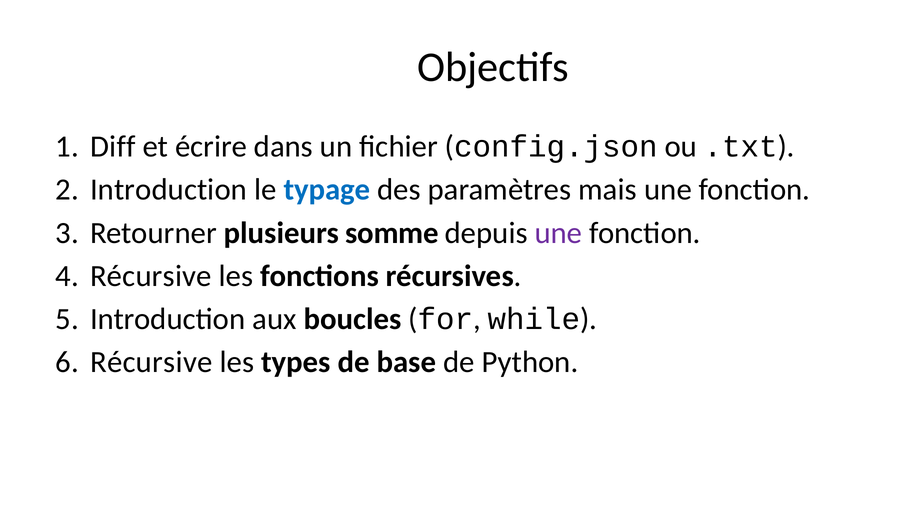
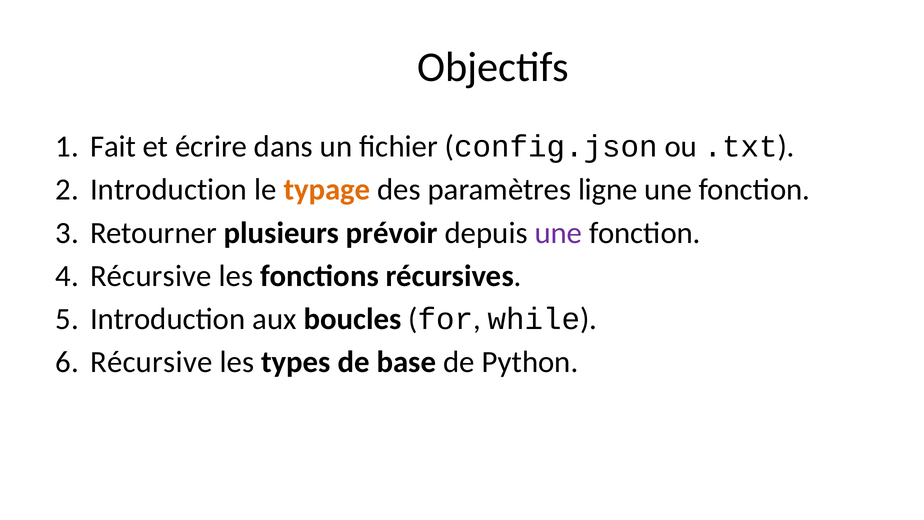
Diff: Diff -> Fait (113, 147)
typage colour: blue -> orange (327, 190)
mais: mais -> ligne (608, 190)
somme: somme -> prévoir (392, 233)
